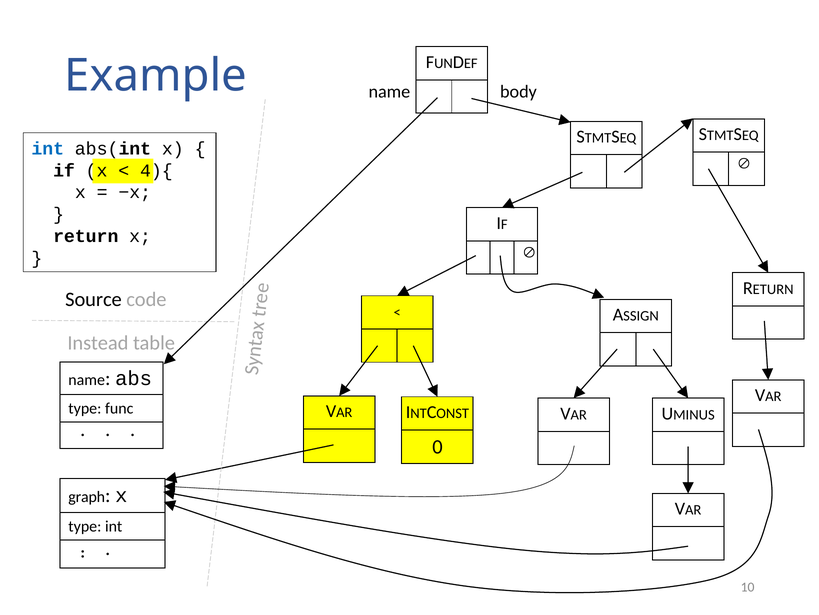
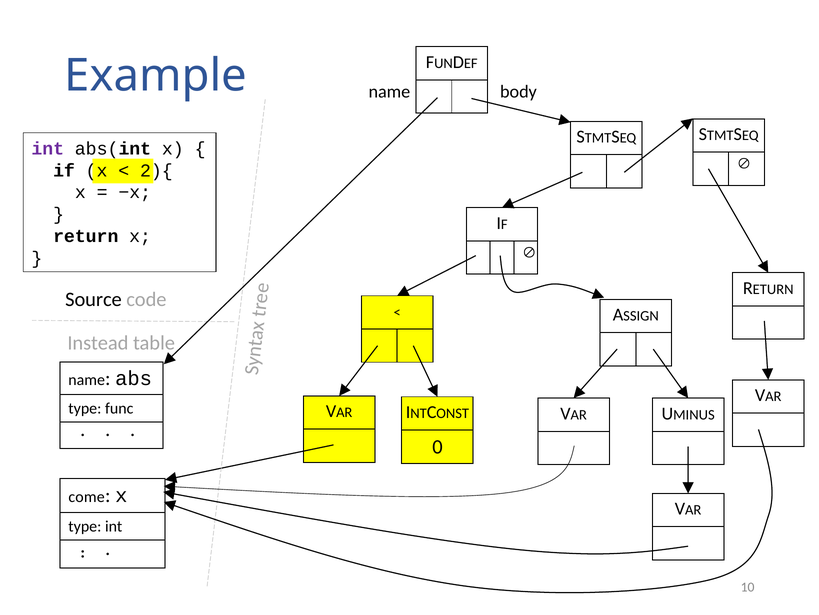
int colour: blue -> purple (48, 149)
4){: 4){ -> 2){ (156, 170)
graph: graph -> come (87, 496)
